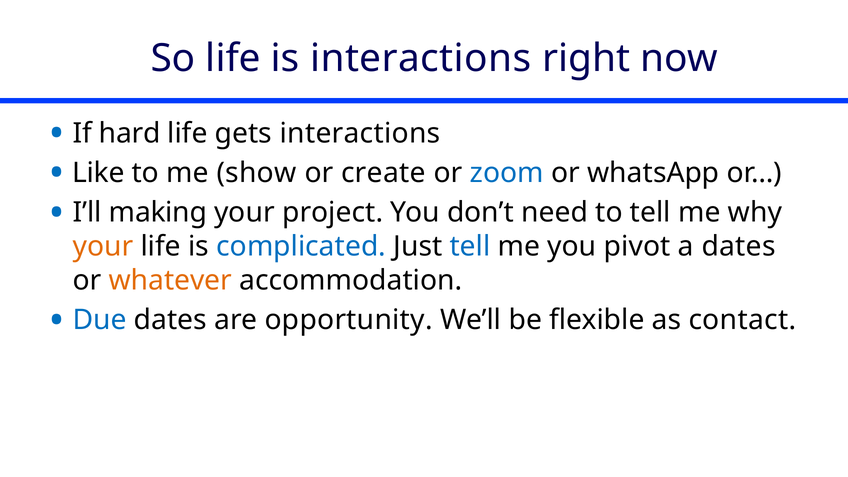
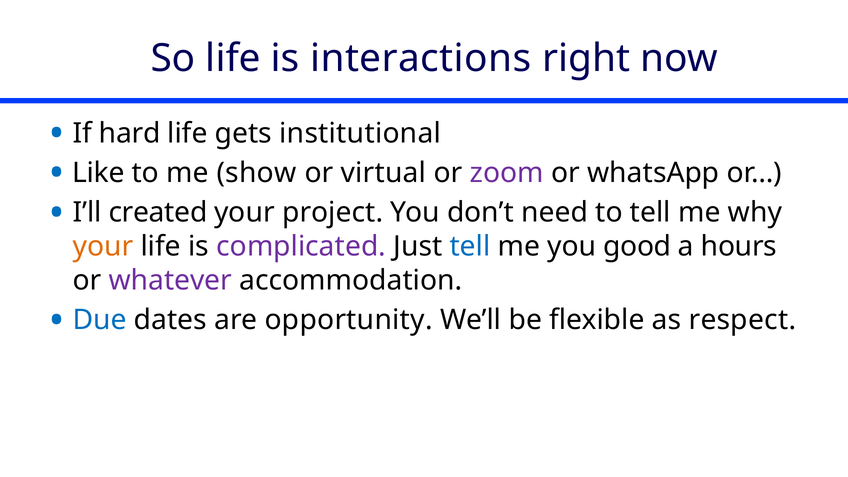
gets interactions: interactions -> institutional (360, 133)
create: create -> virtual (383, 173)
zoom colour: blue -> purple (507, 173)
making: making -> created (158, 213)
complicated colour: blue -> purple (301, 247)
pivot: pivot -> good (637, 247)
a dates: dates -> hours (739, 247)
whatever colour: orange -> purple (170, 280)
contact: contact -> respect (742, 320)
